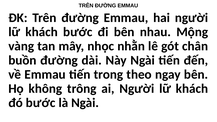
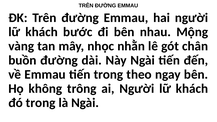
đó bước: bước -> trong (41, 103)
